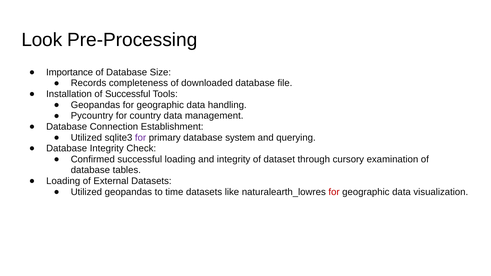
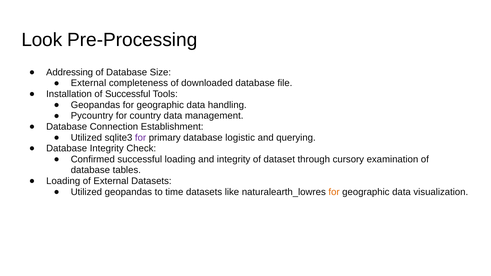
Importance: Importance -> Addressing (70, 72)
Records: Records -> External (88, 83)
system: system -> logistic (240, 138)
for colour: red -> orange (334, 192)
